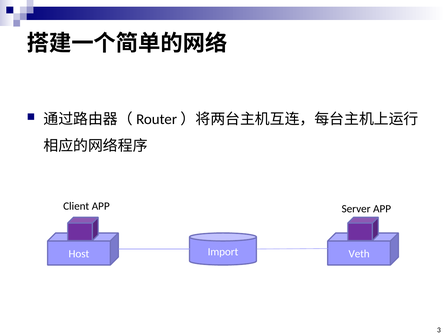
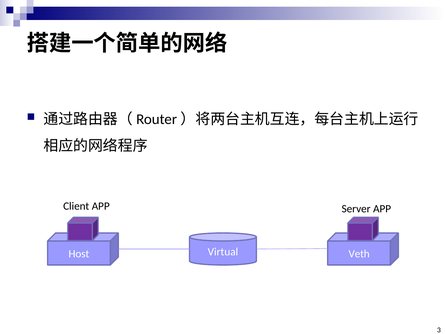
Import: Import -> Virtual (223, 252)
